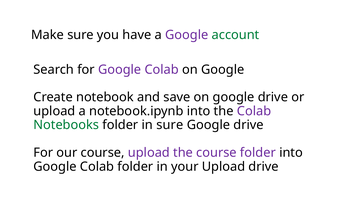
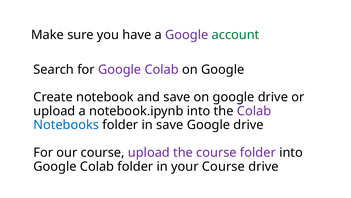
Notebooks colour: green -> blue (66, 125)
in sure: sure -> save (170, 125)
your Upload: Upload -> Course (223, 166)
